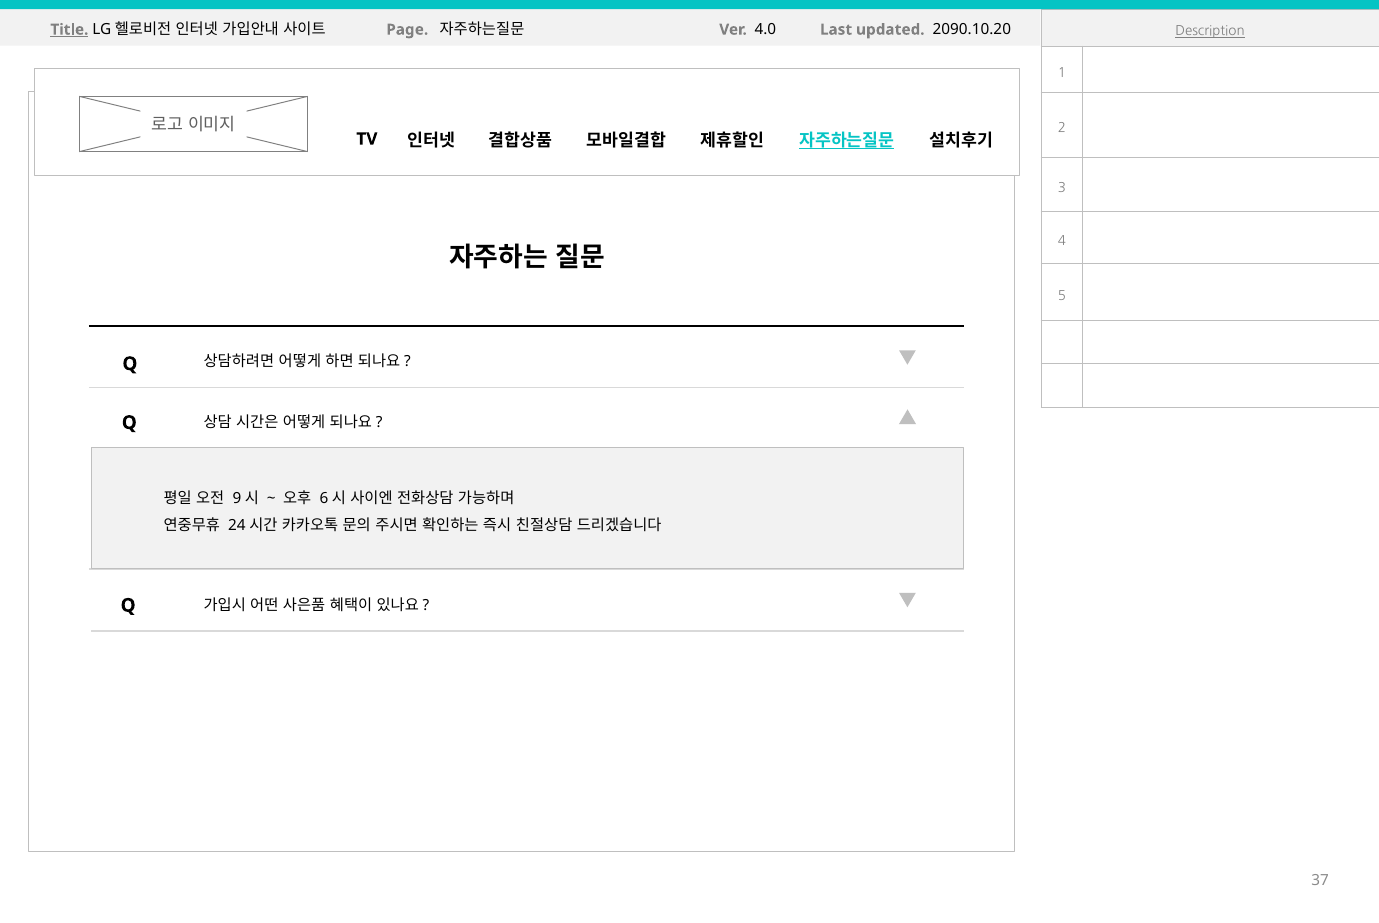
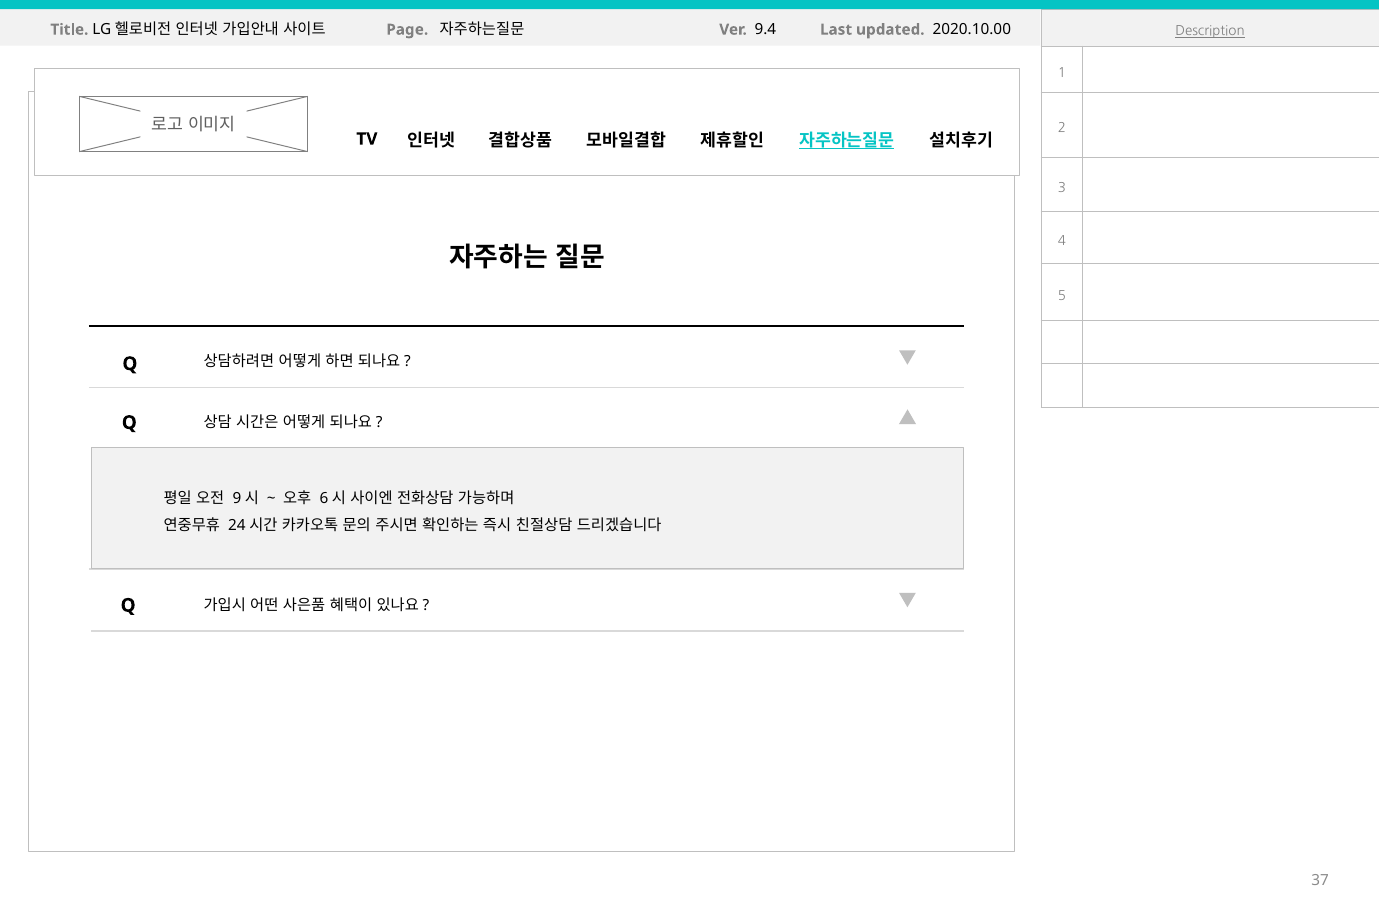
Title underline: present -> none (69, 30)
4.0: 4.0 -> 9.4 (765, 30)
2090.10.20: 2090.10.20 -> 2020.10.00 (972, 30)
